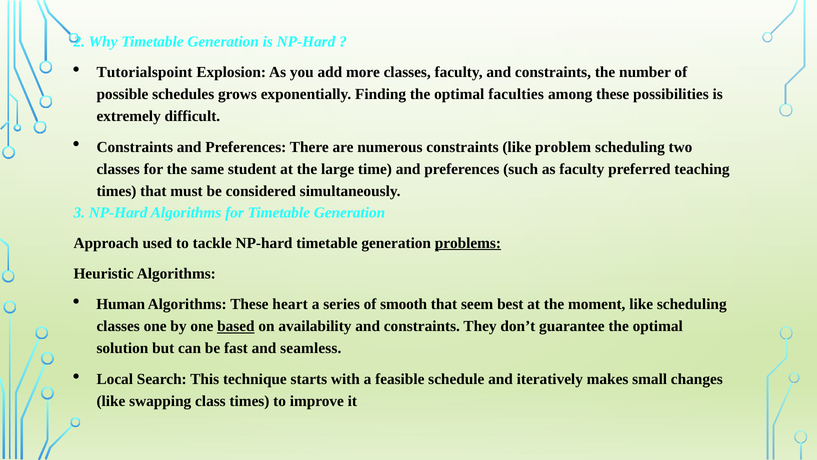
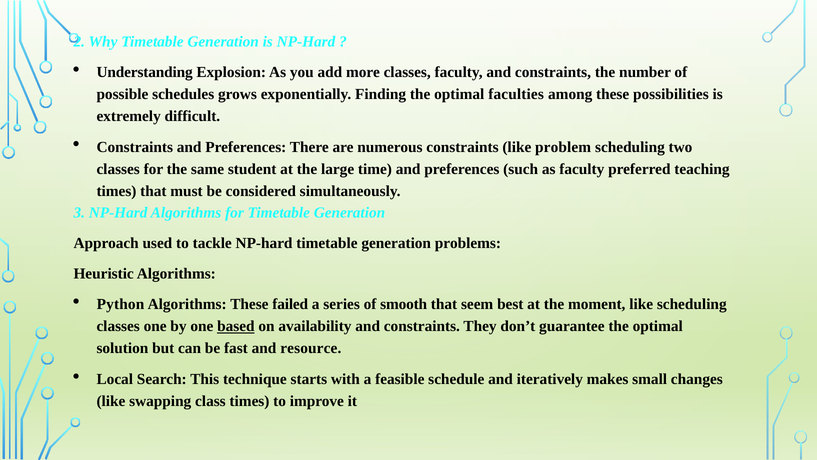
Tutorialspoint: Tutorialspoint -> Understanding (145, 72)
problems underline: present -> none (468, 243)
Human: Human -> Python (121, 304)
heart: heart -> failed (290, 304)
seamless: seamless -> resource (311, 348)
